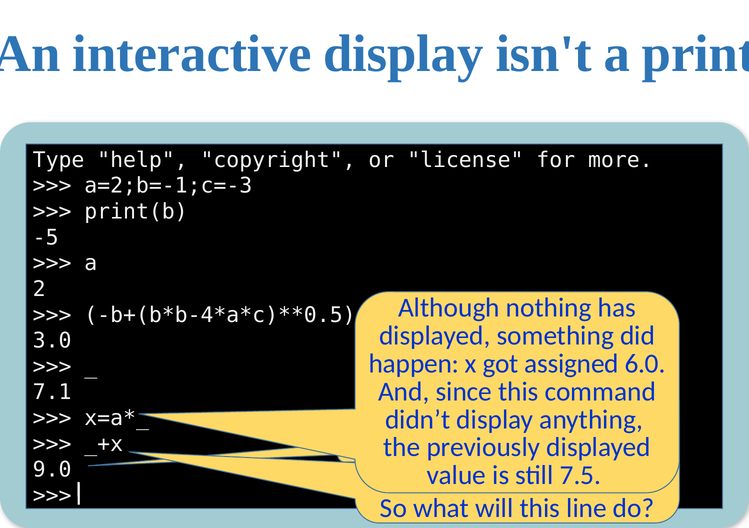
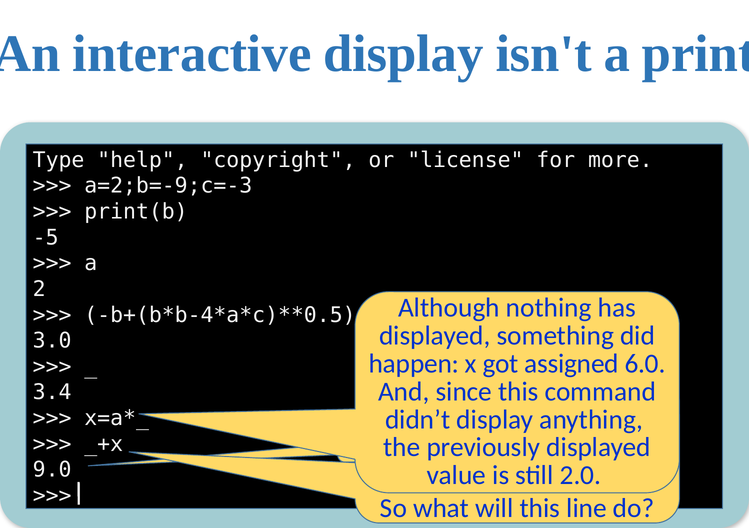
a=2;b=-1;c=-3: a=2;b=-1;c=-3 -> a=2;b=-9;c=-3 (168, 186)
7.1: 7.1 -> 3.4 (52, 392)
7.5: 7.5 -> 2.0 (580, 475)
